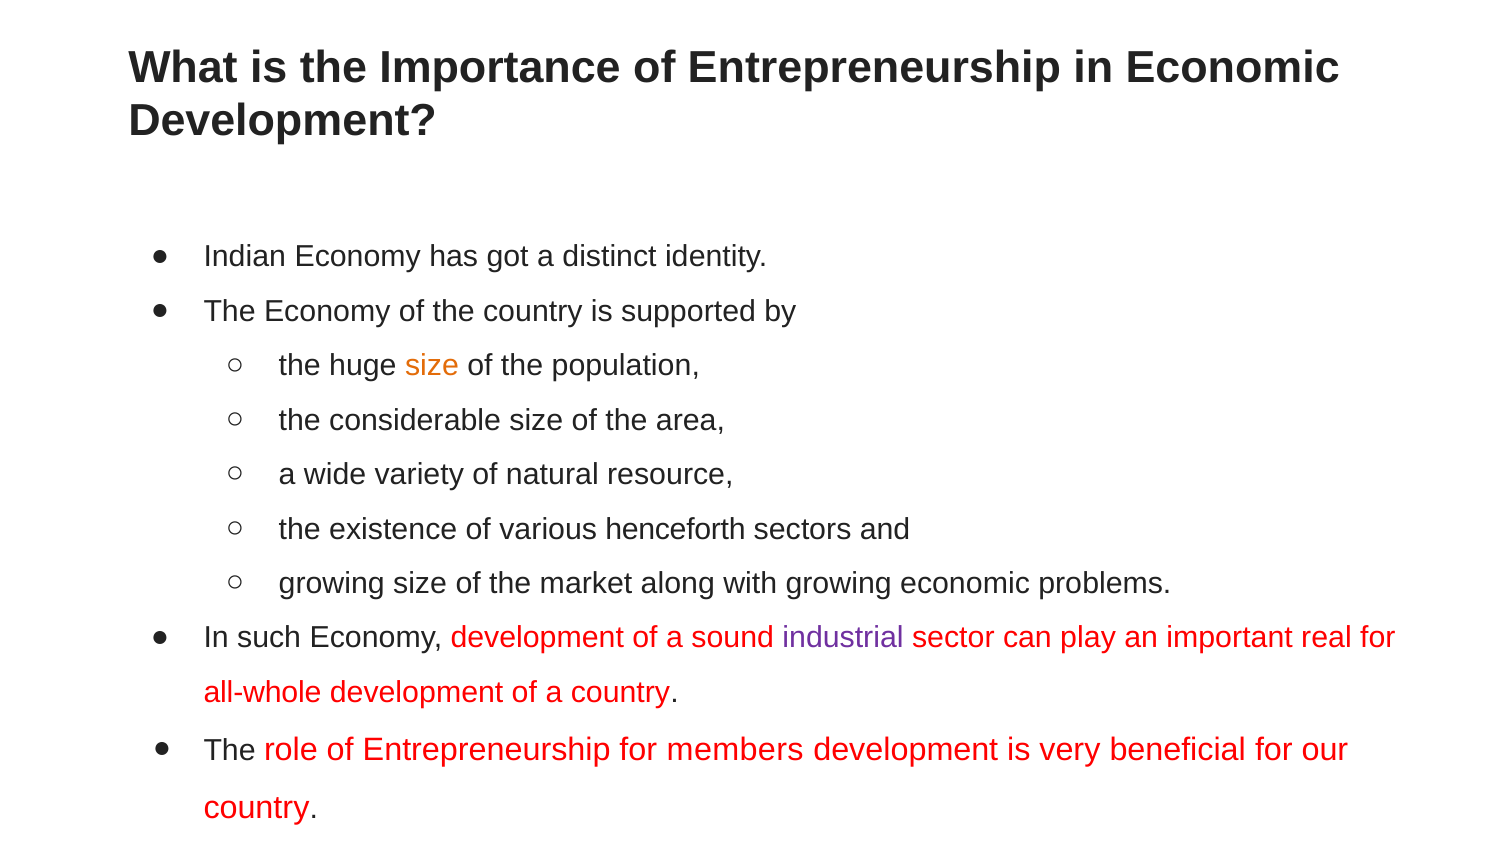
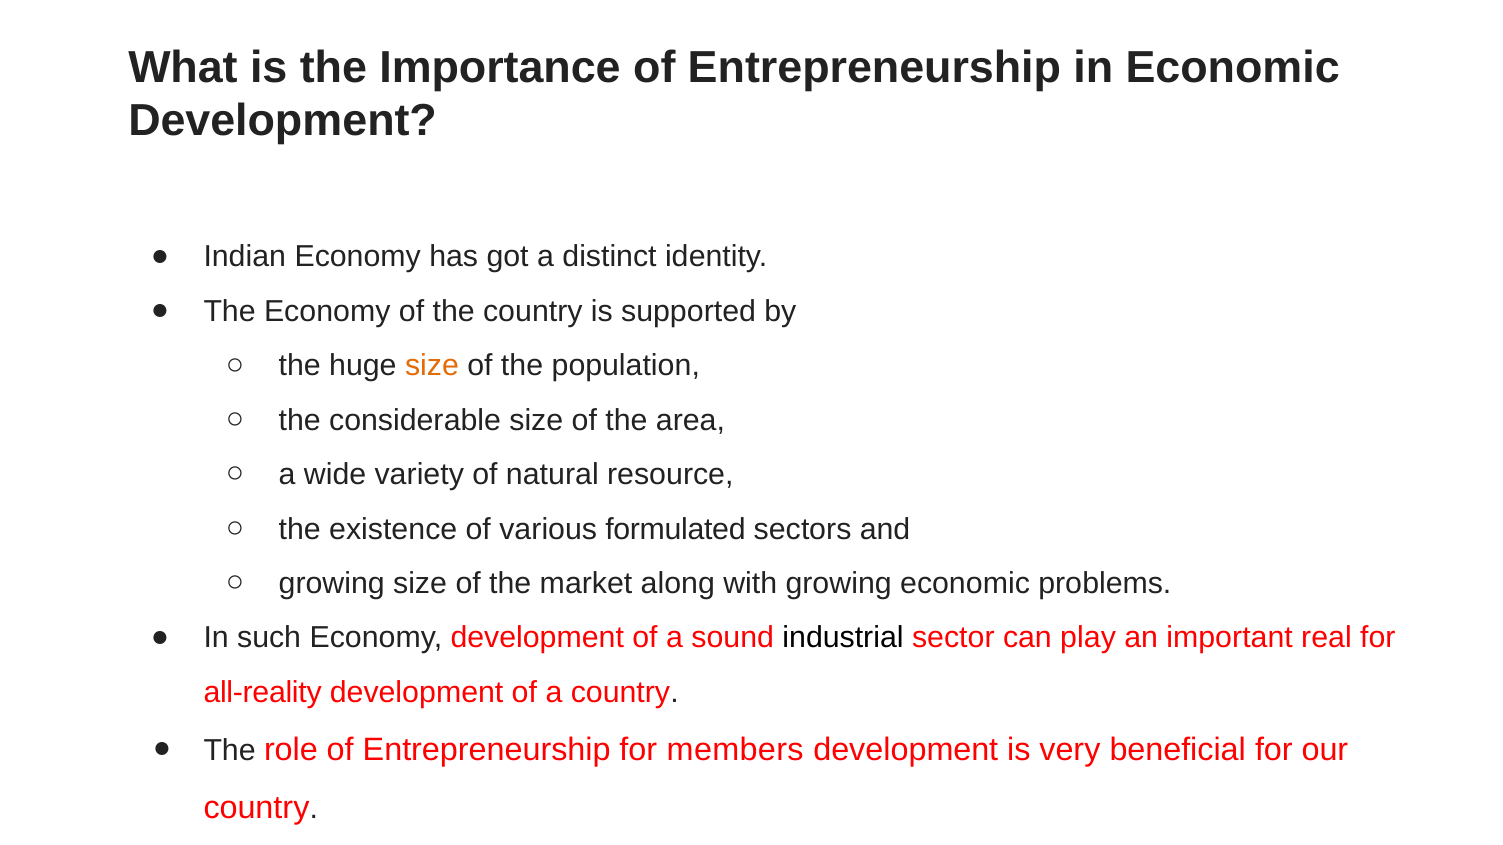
henceforth: henceforth -> formulated (675, 529)
industrial colour: purple -> black (843, 638)
all-whole: all-whole -> all-reality (263, 693)
